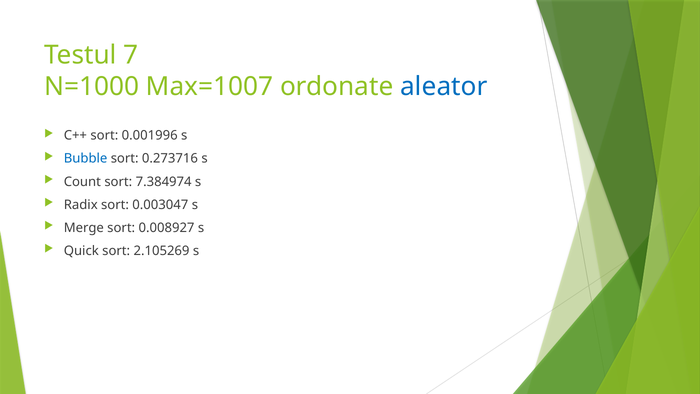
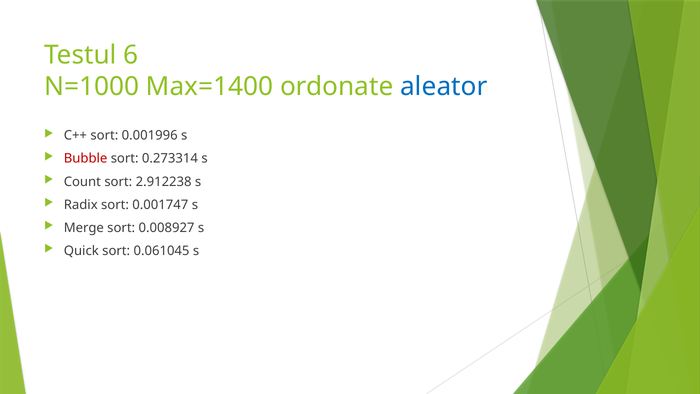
7: 7 -> 6 (131, 55)
Max=1007: Max=1007 -> Max=1400 (210, 87)
Bubble colour: blue -> red (86, 159)
0.273716: 0.273716 -> 0.273314 (170, 159)
7.384974: 7.384974 -> 2.912238 (164, 182)
0.003047: 0.003047 -> 0.001747 (160, 205)
2.105269: 2.105269 -> 0.061045 (162, 251)
